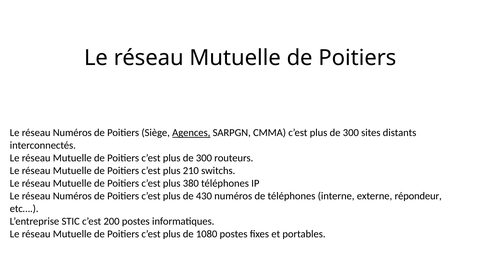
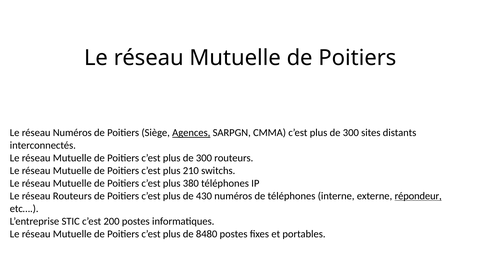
Numéros: Numéros -> Routeurs (72, 196)
répondeur underline: none -> present (418, 196)
1080: 1080 -> 8480 (207, 234)
